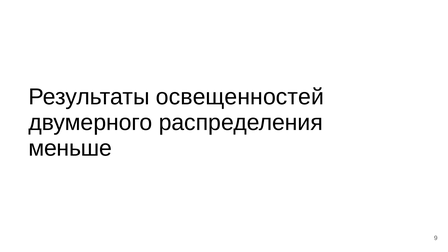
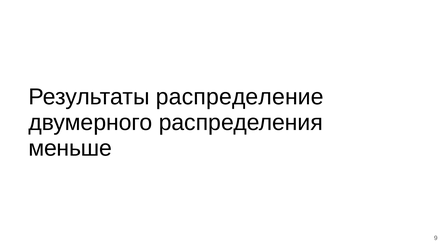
освещенностей: освещенностей -> распределение (240, 97)
